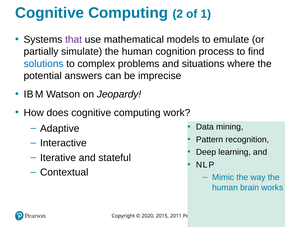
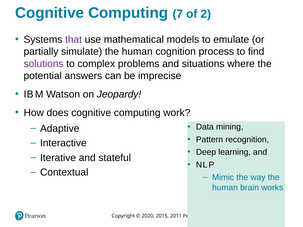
2: 2 -> 7 (178, 14)
1: 1 -> 2 (206, 14)
solutions colour: blue -> purple (44, 64)
